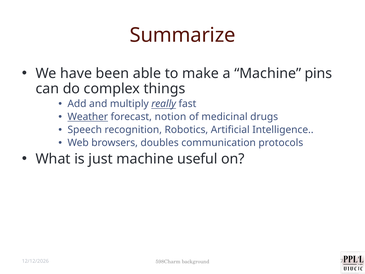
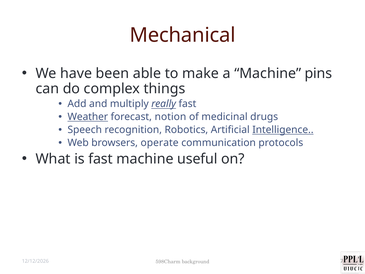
Summarize: Summarize -> Mechanical (183, 35)
Intelligence underline: none -> present (283, 130)
doubles: doubles -> operate (160, 143)
is just: just -> fast (101, 159)
